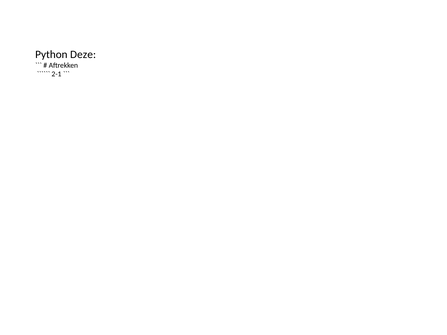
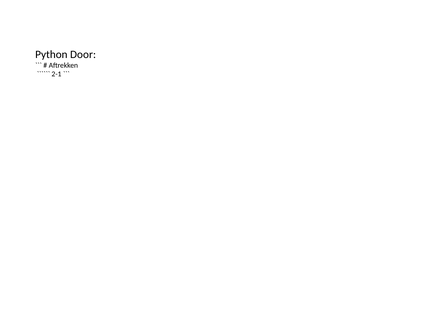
Deze: Deze -> Door (83, 54)
